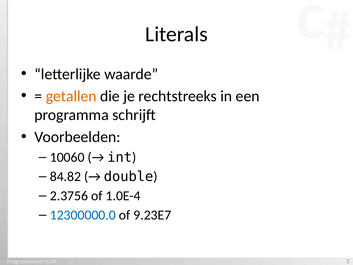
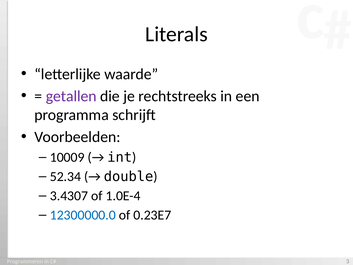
getallen colour: orange -> purple (71, 96)
10060: 10060 -> 10009 (67, 157)
84.82: 84.82 -> 52.34 (65, 176)
2.3756: 2.3756 -> 3.4307 (69, 196)
9.23E7: 9.23E7 -> 0.23E7 (152, 215)
